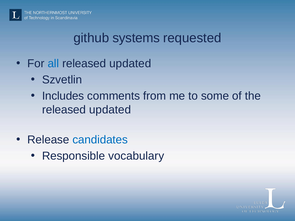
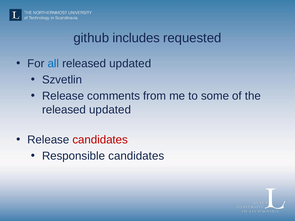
systems: systems -> includes (136, 38)
Includes: Includes -> Release (63, 96)
candidates colour: blue -> red (100, 140)
Responsible vocabulary: vocabulary -> candidates (136, 156)
